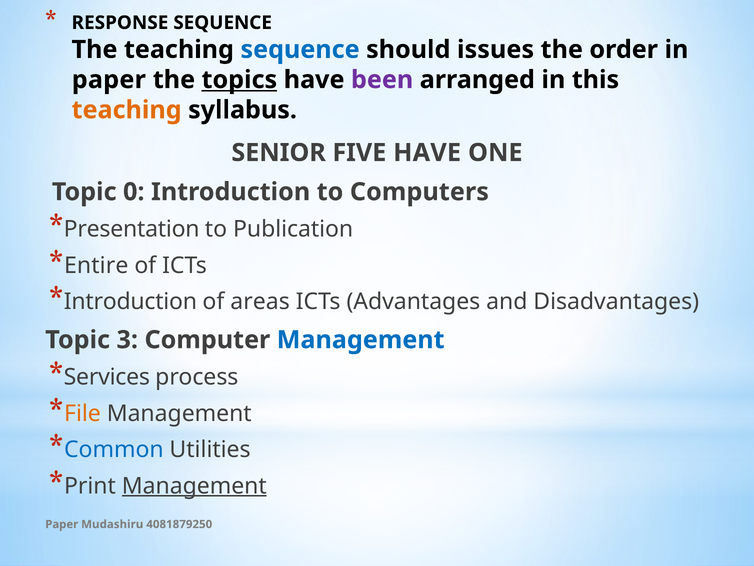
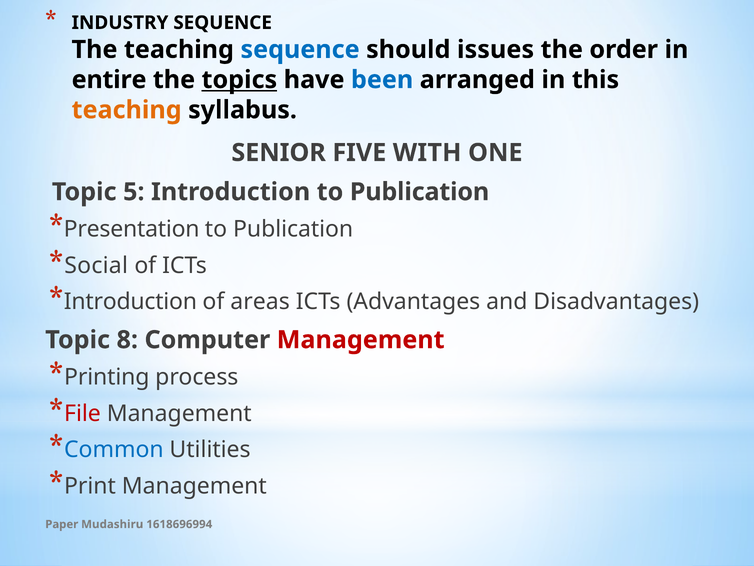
RESPONSE: RESPONSE -> INDUSTRY (120, 23)
paper: paper -> entire (109, 80)
been colour: purple -> blue (382, 80)
FIVE HAVE: HAVE -> WITH (427, 153)
0: 0 -> 5 (134, 192)
Introduction to Computers: Computers -> Publication (420, 192)
Entire: Entire -> Social (96, 265)
3: 3 -> 8 (127, 340)
Management colour: blue -> red (361, 340)
Services: Services -> Printing (107, 377)
File colour: orange -> red (82, 413)
Management underline: present -> none (194, 486)
4081879250: 4081879250 -> 1618696994 (179, 524)
